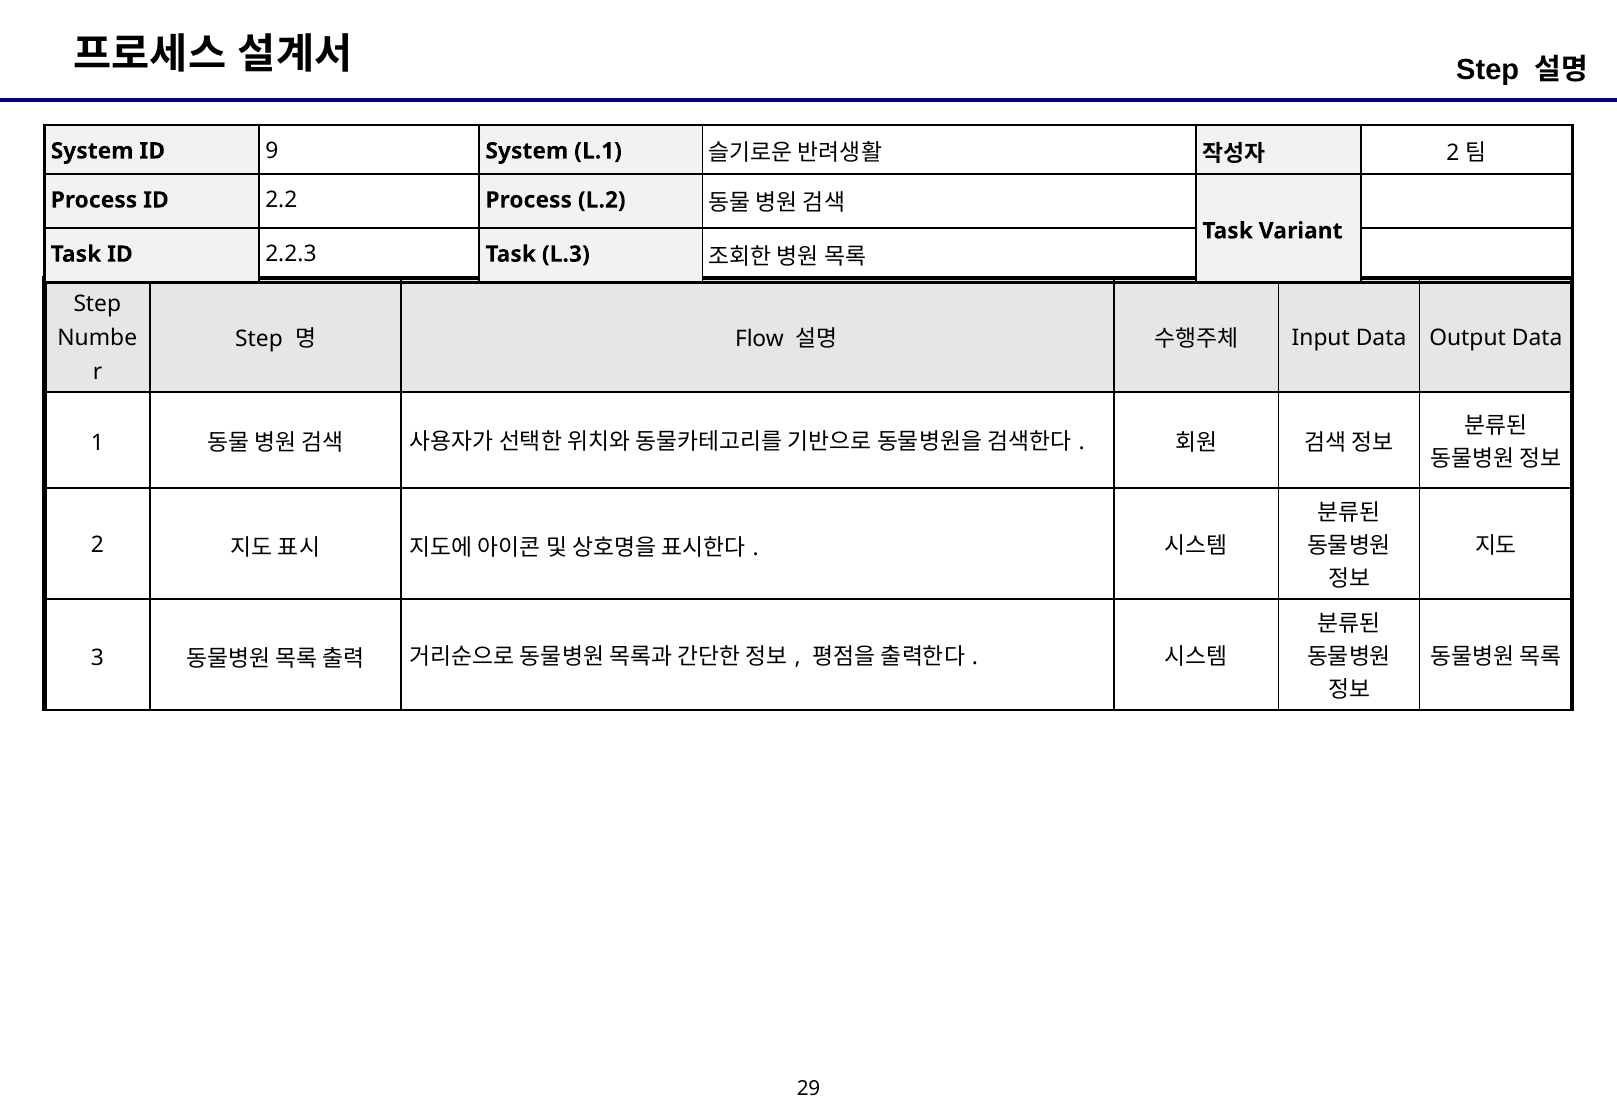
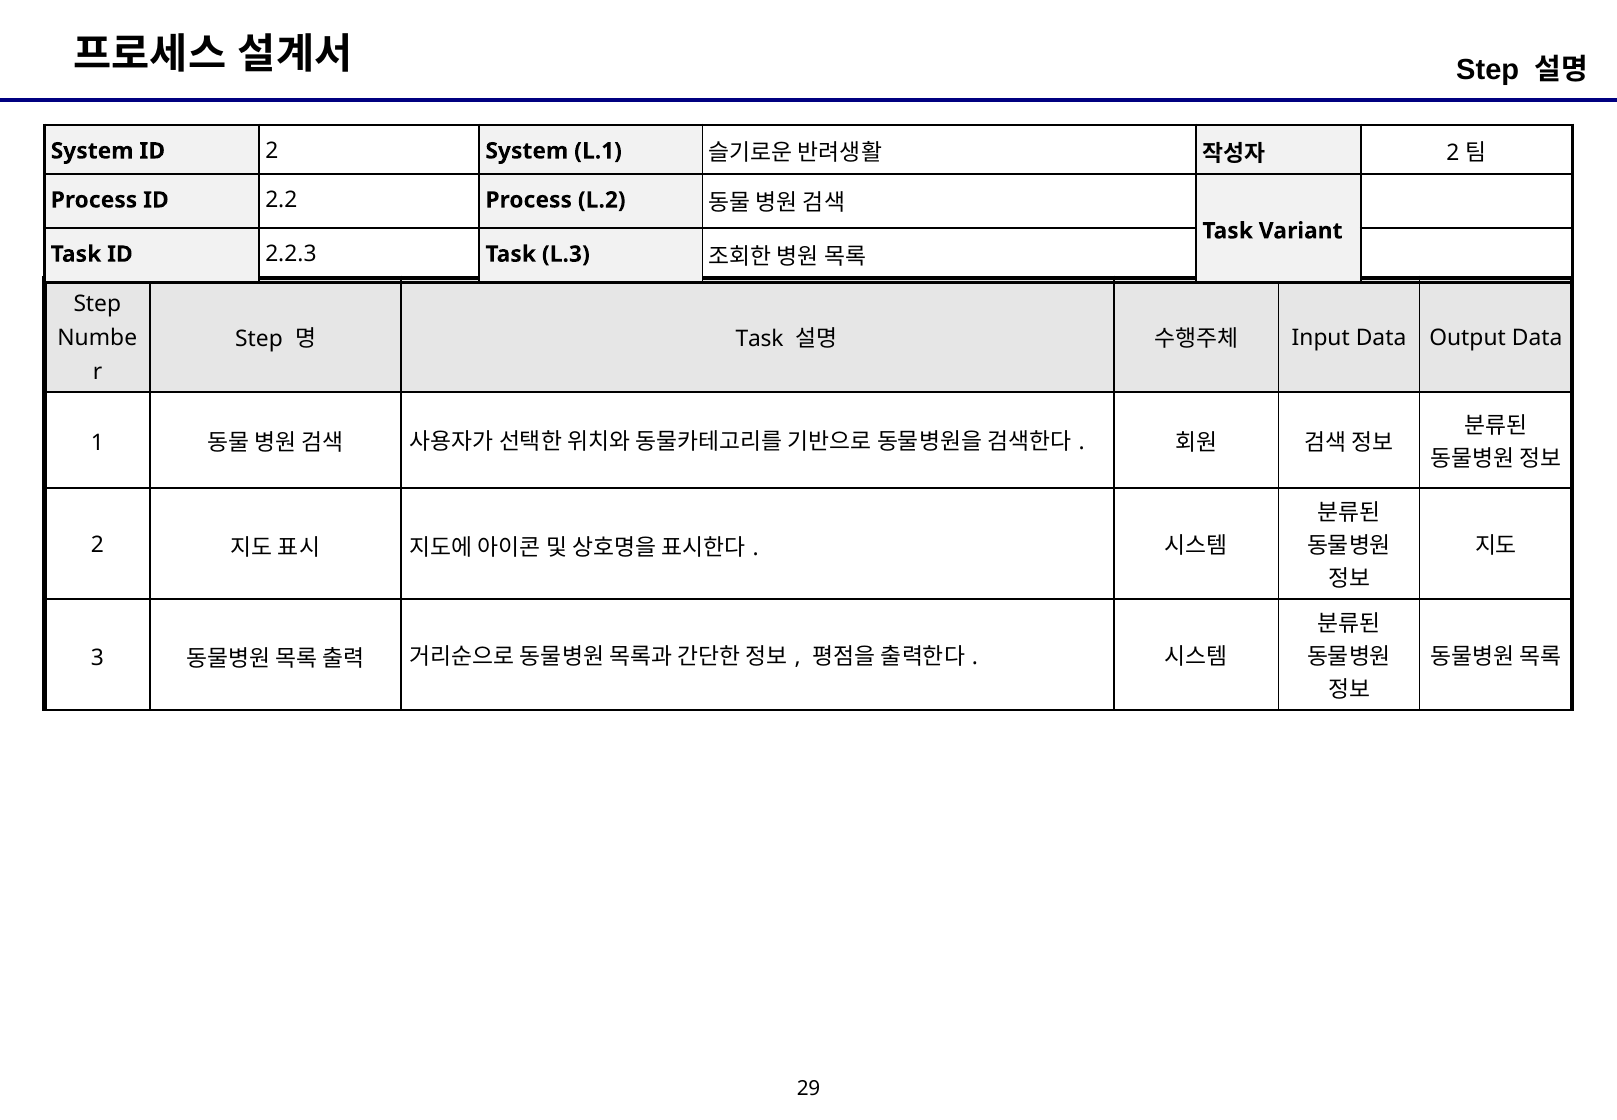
ID 9: 9 -> 2 (272, 151)
Flow: Flow -> Task (760, 339)
